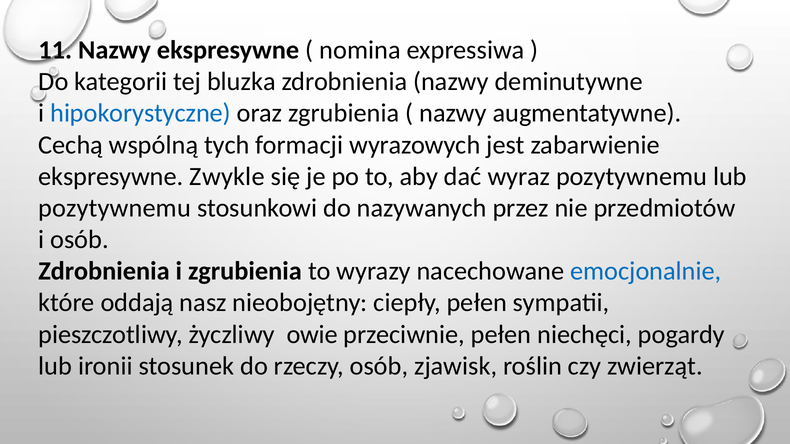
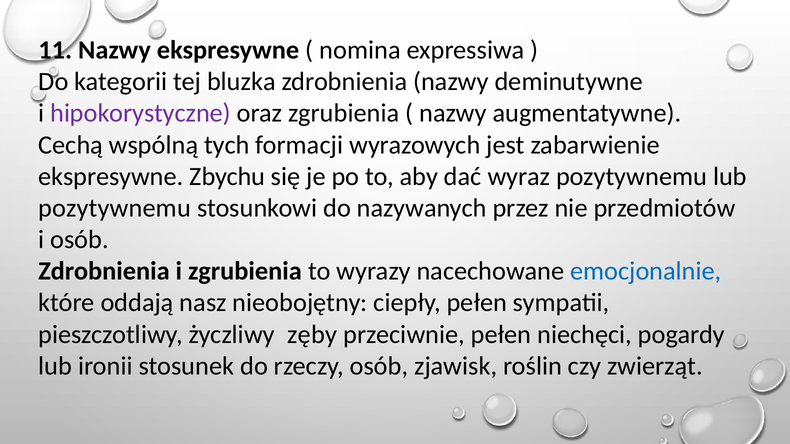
hipokorystyczne colour: blue -> purple (141, 113)
Zwykle: Zwykle -> Zbychu (227, 177)
owie: owie -> zęby (312, 335)
